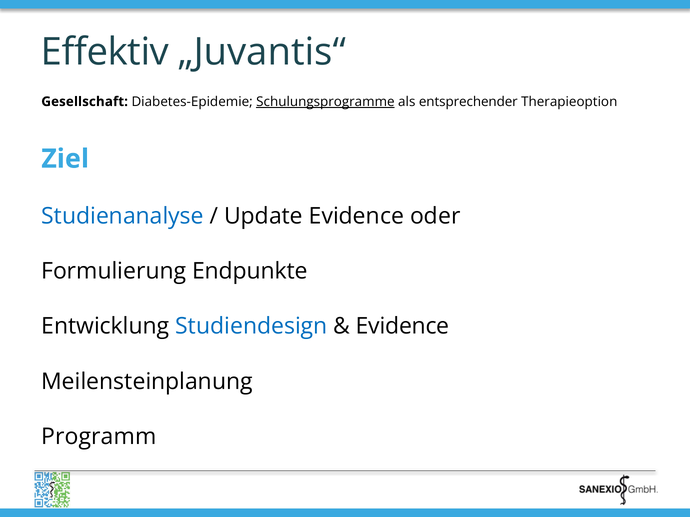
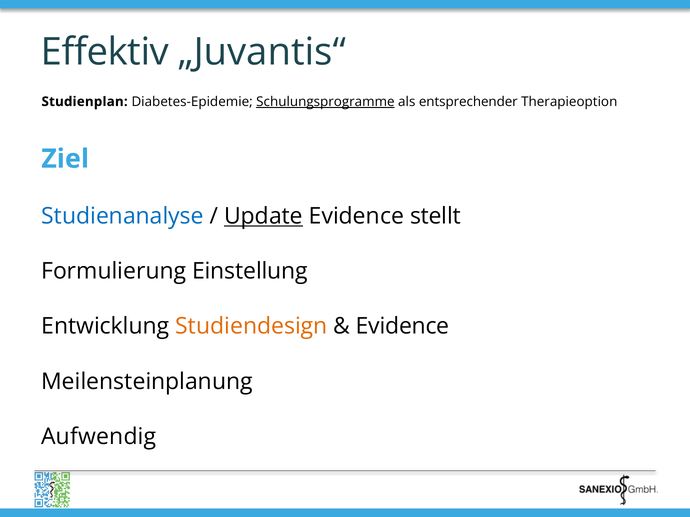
Gesellschaft: Gesellschaft -> Studienplan (85, 102)
Update underline: none -> present (264, 216)
oder: oder -> stellt (435, 216)
Endpunkte: Endpunkte -> Einstellung (250, 271)
Studiendesign colour: blue -> orange (251, 327)
Programm: Programm -> Aufwendig (99, 437)
